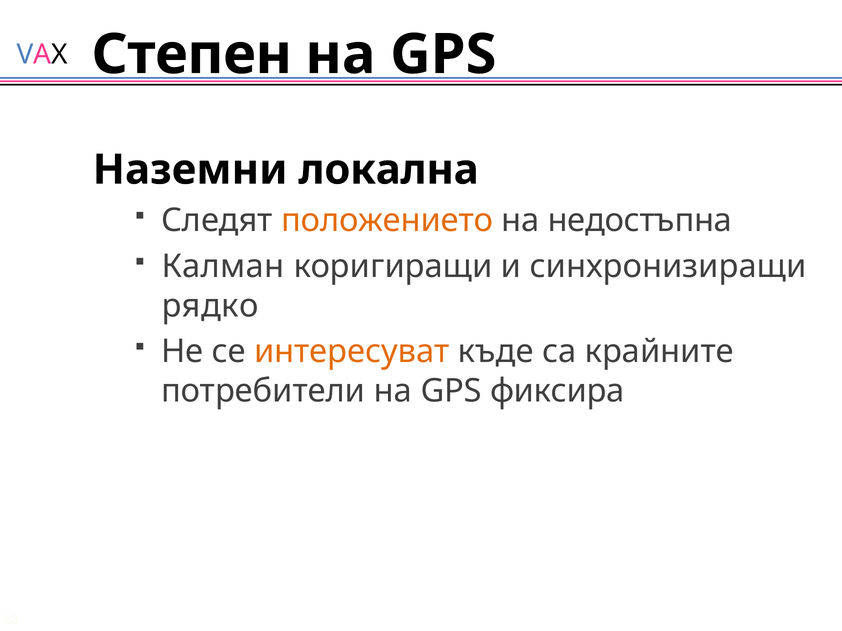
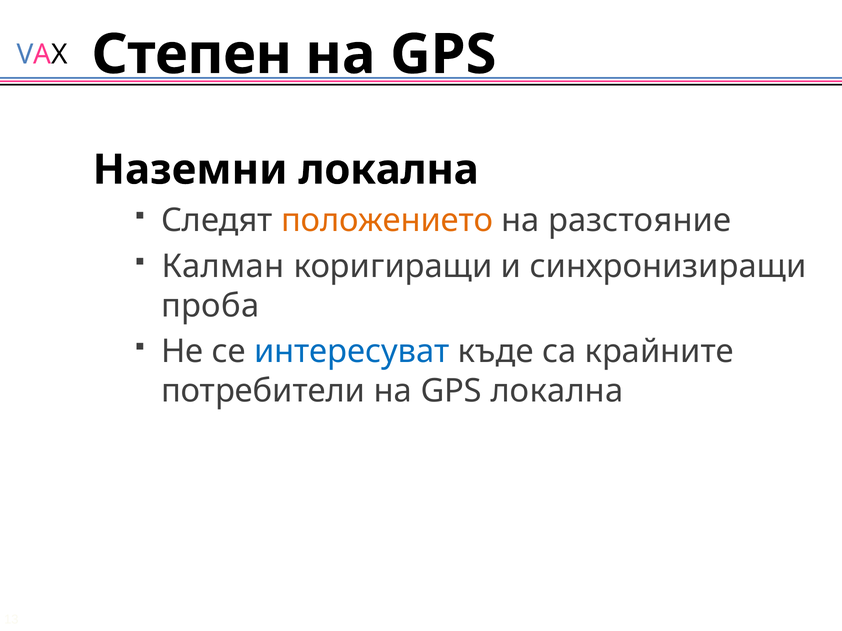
недостъпна: недостъпна -> разстояние (640, 221)
рядко: рядко -> проба (210, 306)
интересуват colour: orange -> blue (352, 352)
GPS фиксира: фиксира -> локална (557, 391)
